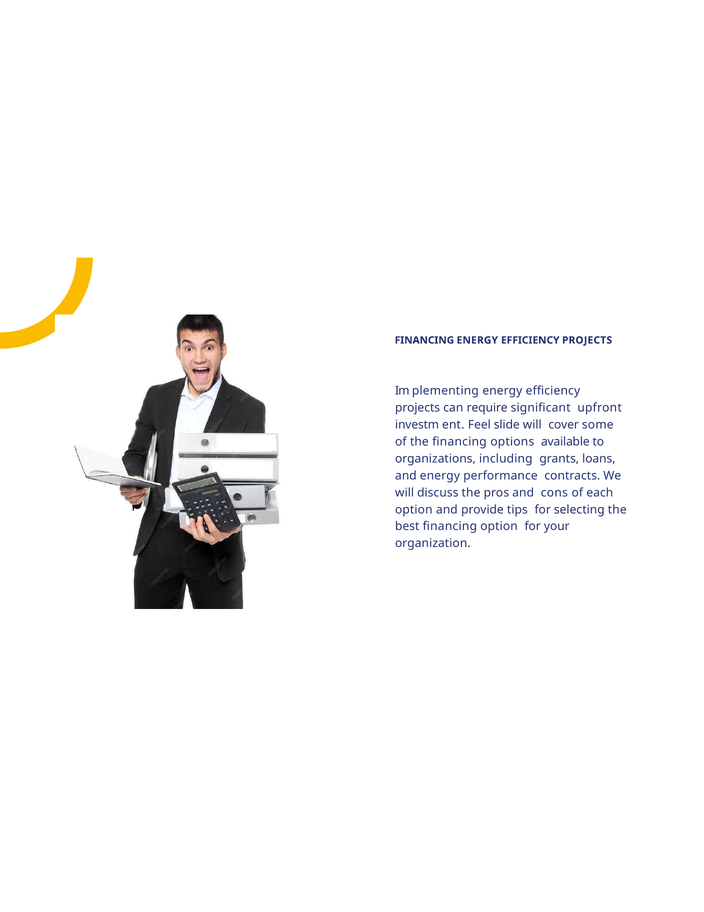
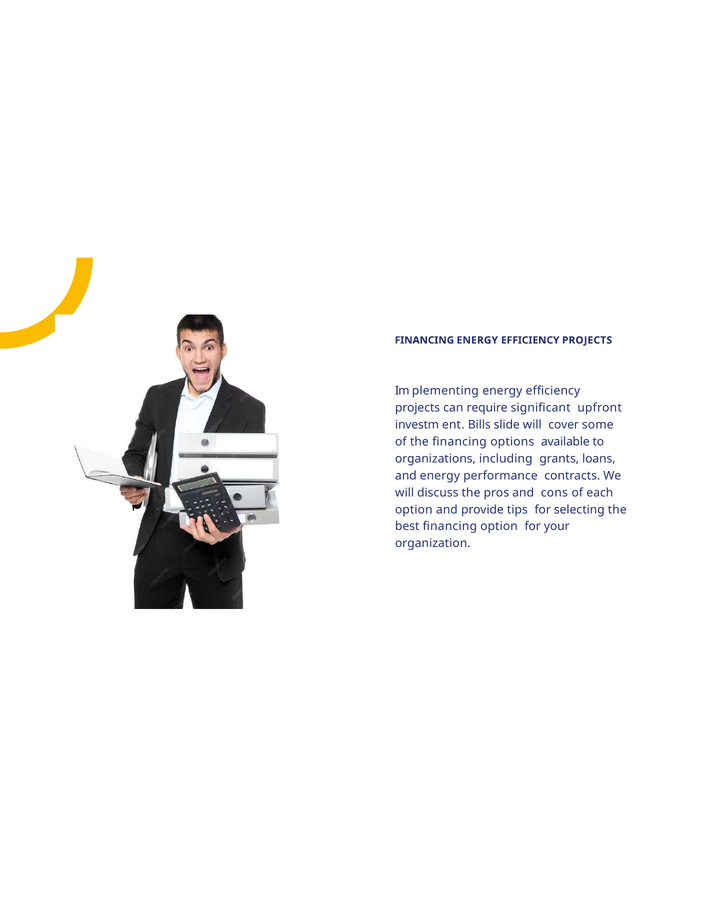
Feel: Feel -> Bills (479, 424)
